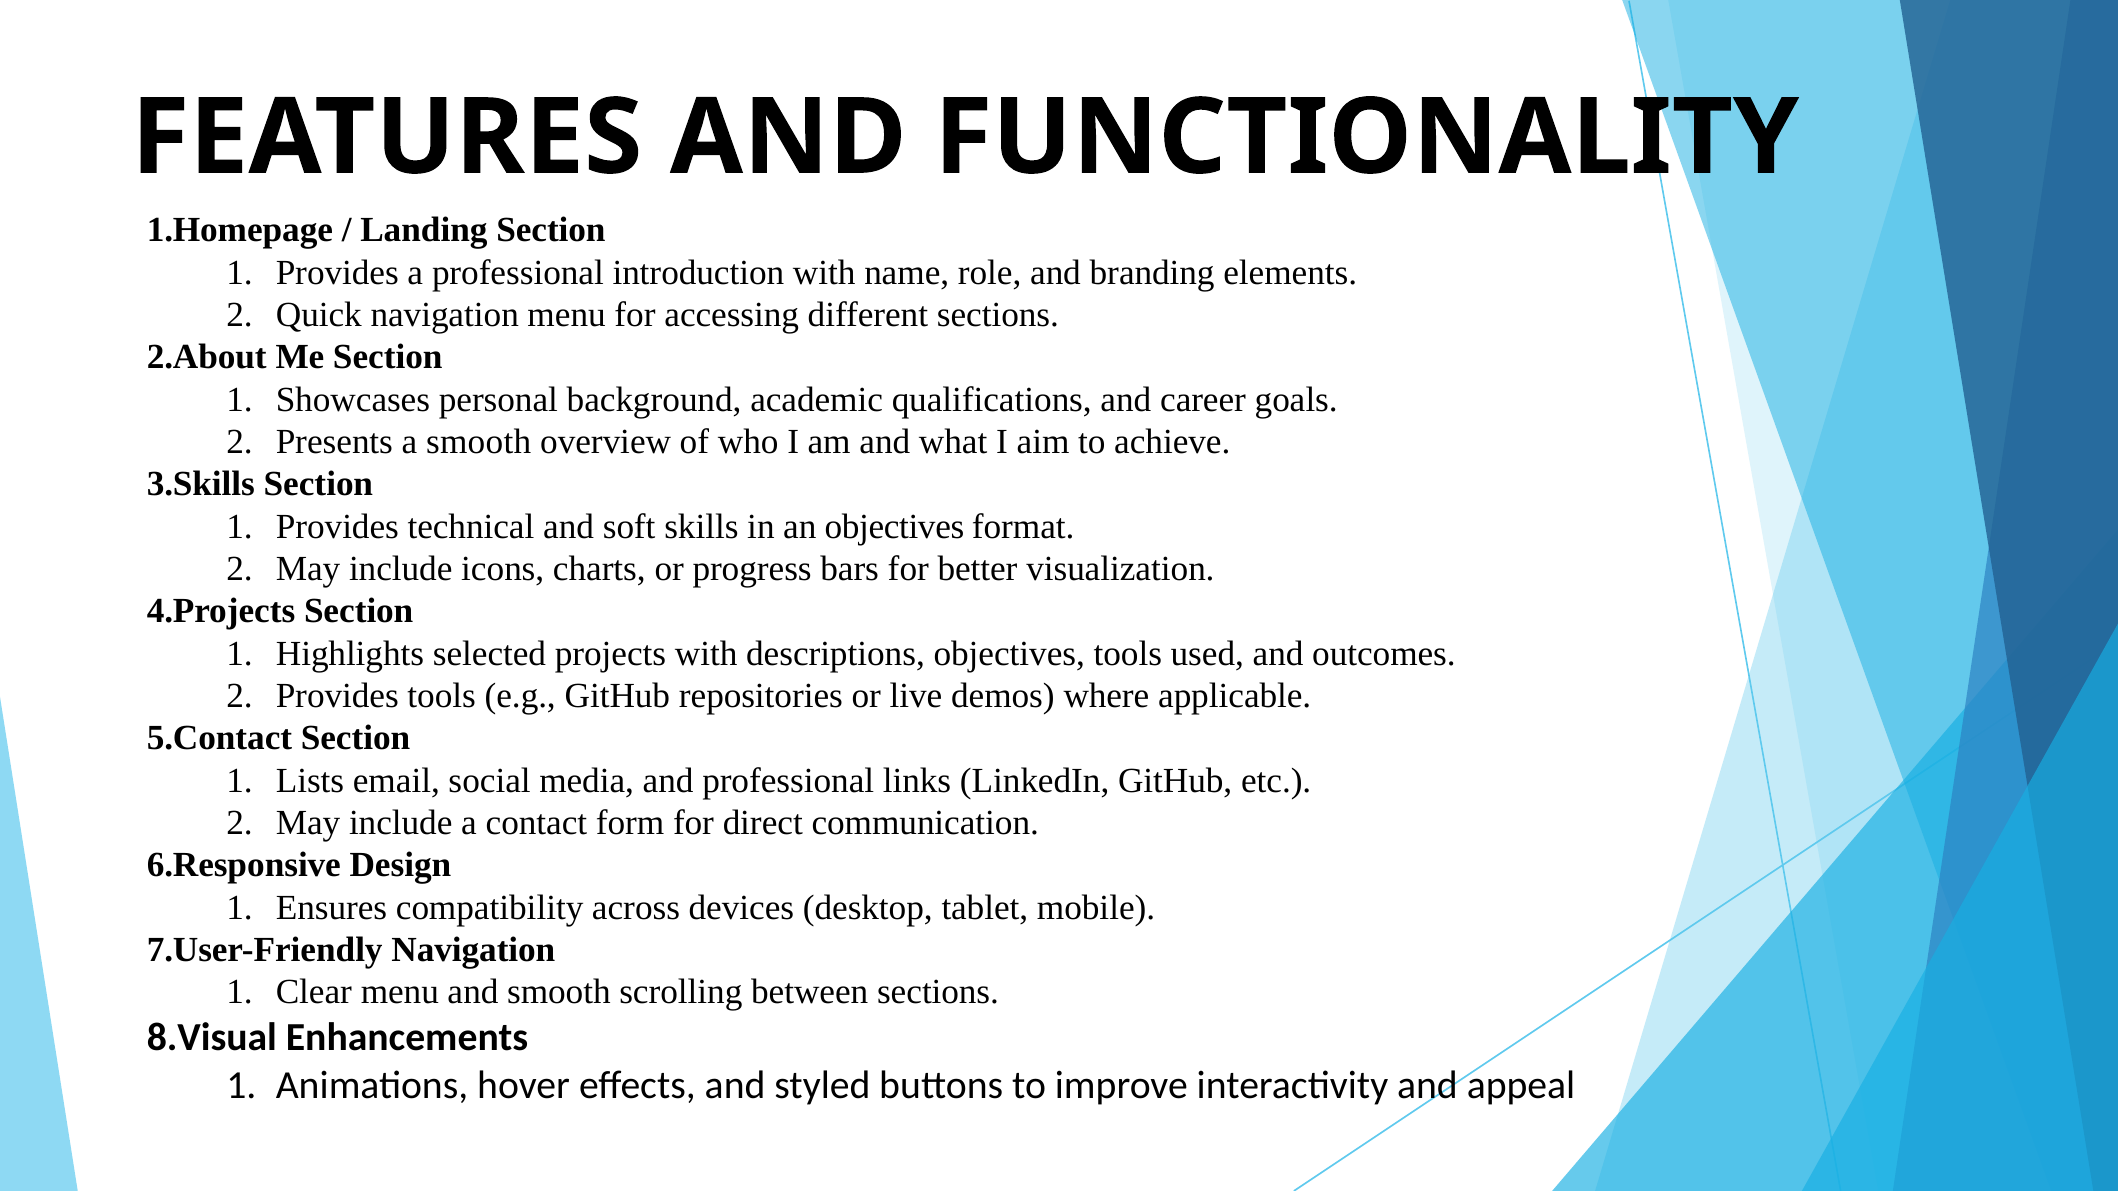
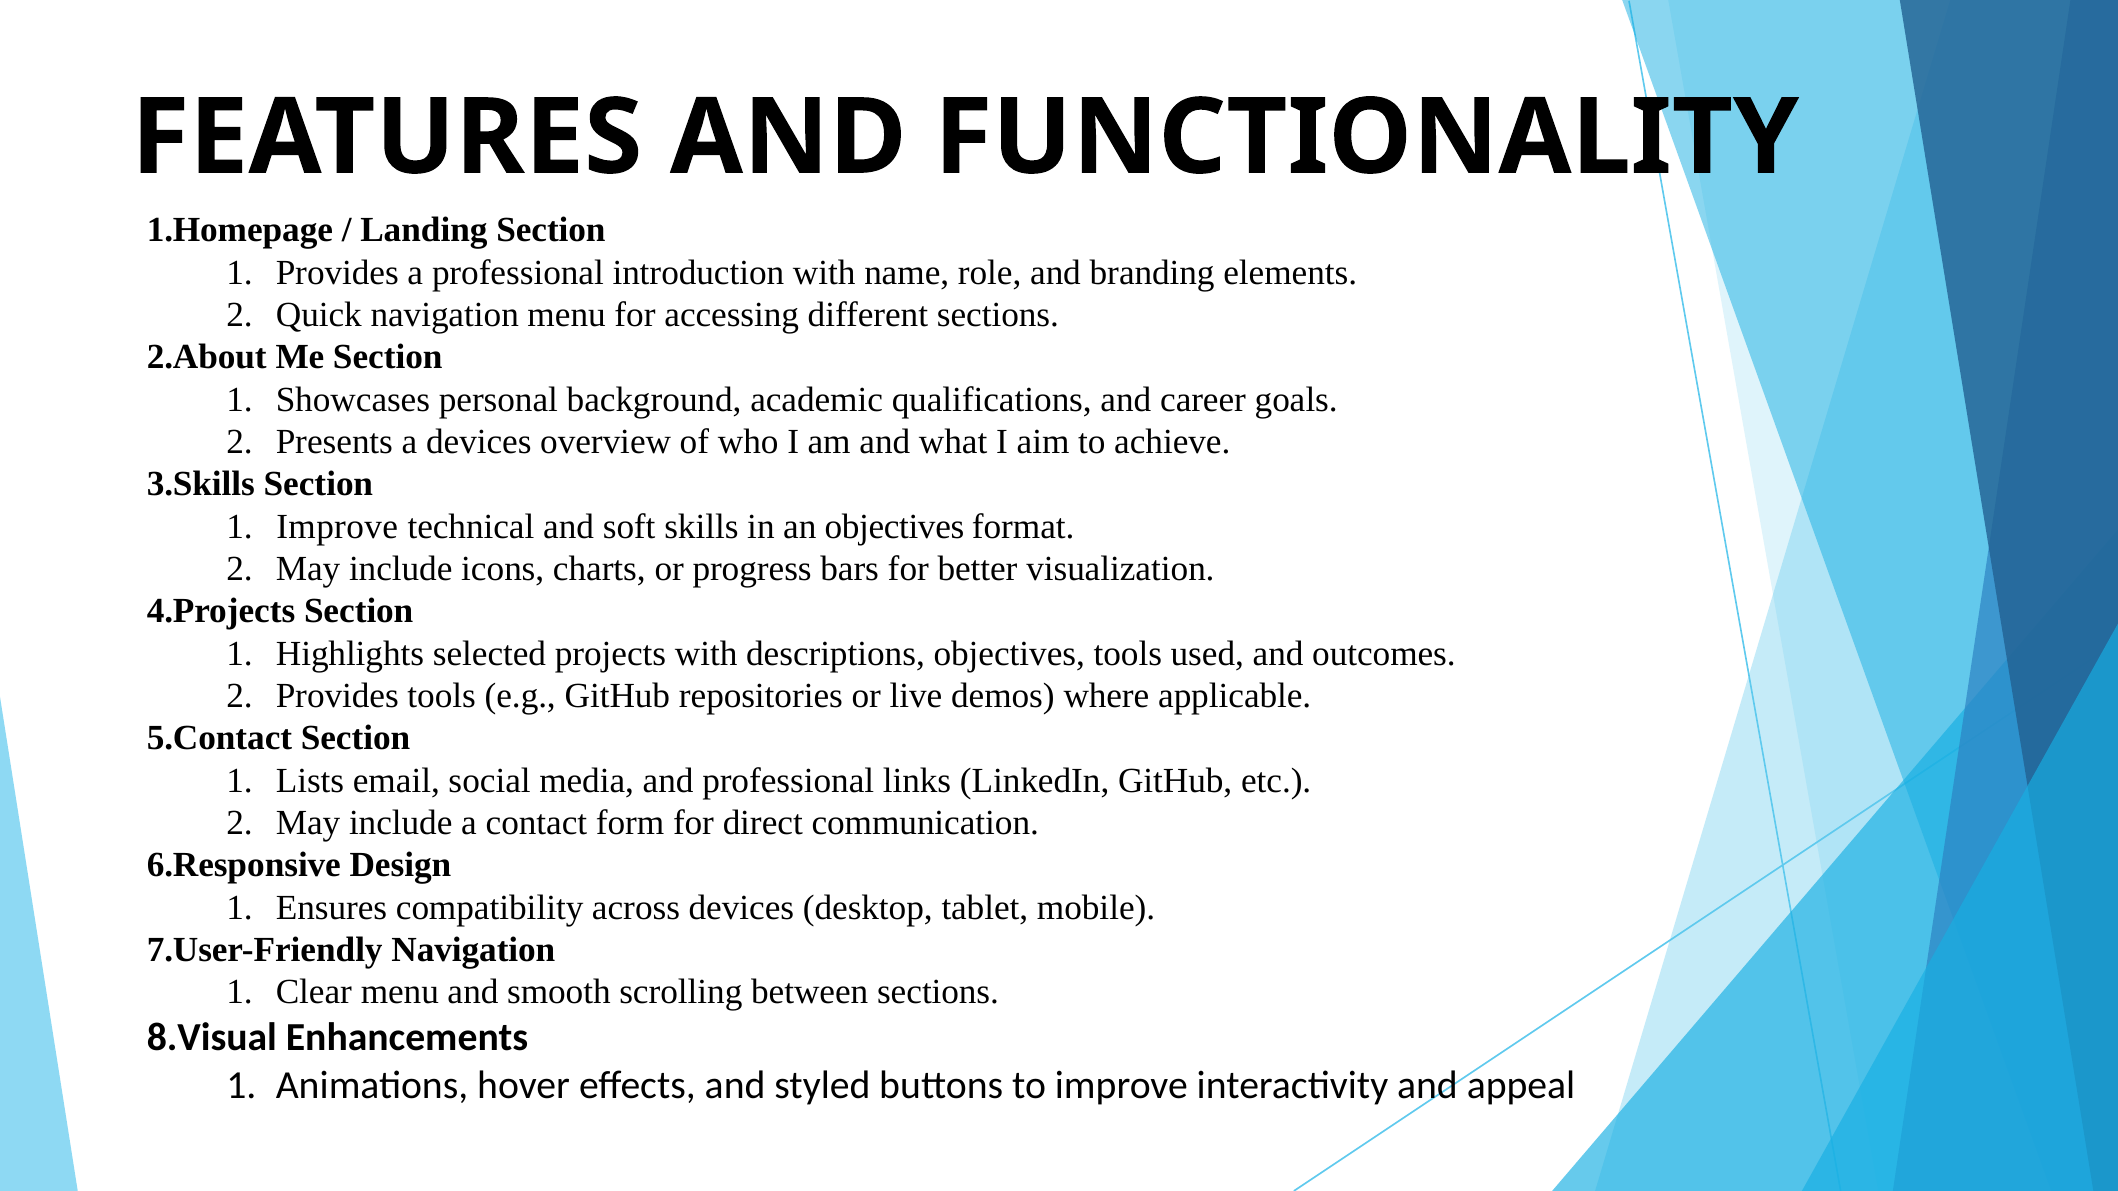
a smooth: smooth -> devices (479, 442)
Provides: Provides -> Improve (337, 527)
